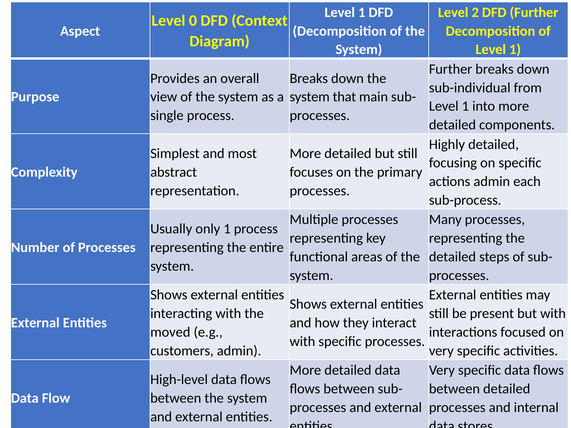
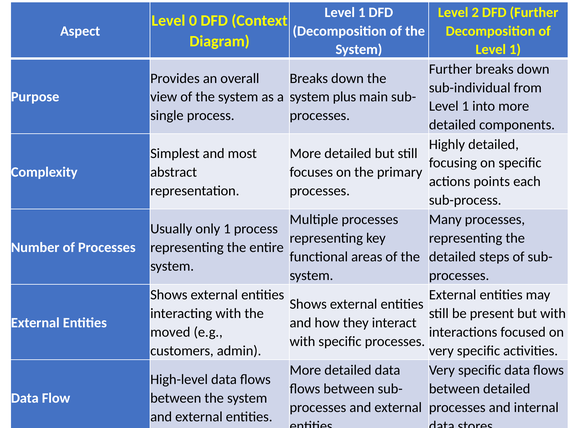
that: that -> plus (344, 97)
actions admin: admin -> points (492, 182)
